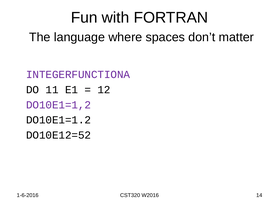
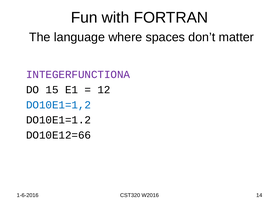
11: 11 -> 15 (52, 90)
DO10E1=1,2 colour: purple -> blue (59, 105)
DO10E12=52: DO10E12=52 -> DO10E12=66 (59, 135)
